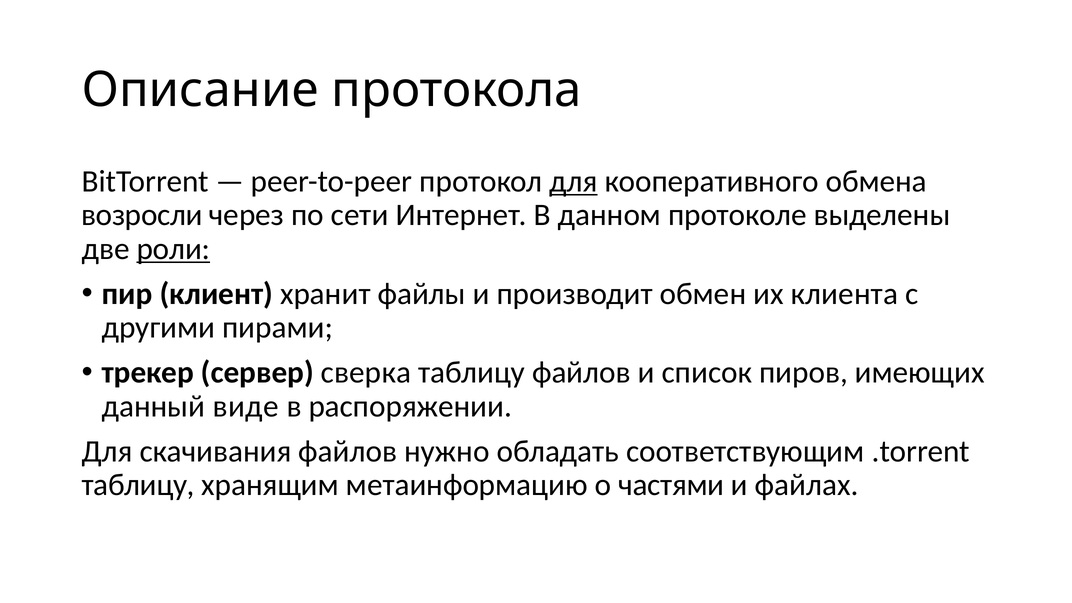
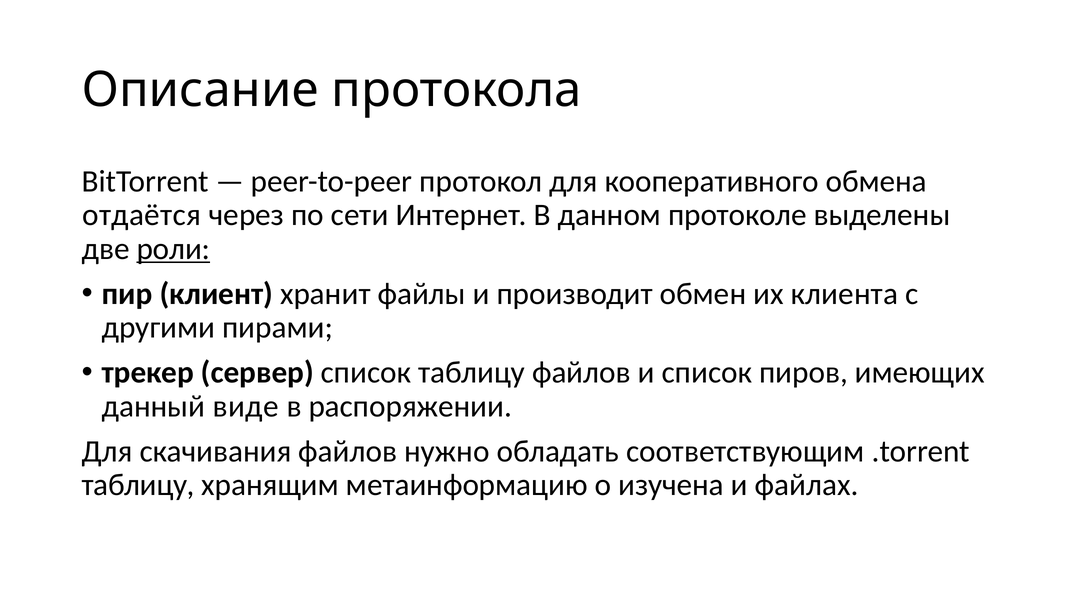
для underline: present -> none (573, 181)
возросли: возросли -> отдаётся (142, 215)
сервер сверка: сверка -> список (366, 372)
частями: частями -> изучена (671, 485)
